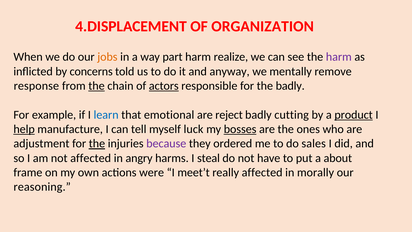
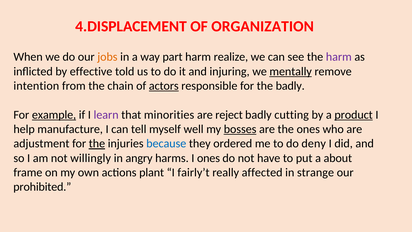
concerns: concerns -> effective (91, 71)
anyway: anyway -> injuring (230, 71)
mentally underline: none -> present (291, 71)
response: response -> intention (36, 86)
the underline: present -> none (97, 86)
example underline: none -> present (54, 115)
learn colour: blue -> purple (106, 115)
emotional: emotional -> minorities (169, 115)
help underline: present -> none (24, 129)
luck: luck -> well (194, 129)
because colour: purple -> blue (166, 143)
sales: sales -> deny (314, 143)
not affected: affected -> willingly (91, 158)
I steal: steal -> ones (208, 158)
were: were -> plant (152, 172)
meet’t: meet’t -> fairly’t (194, 172)
morally: morally -> strange (316, 172)
reasoning: reasoning -> prohibited (42, 187)
